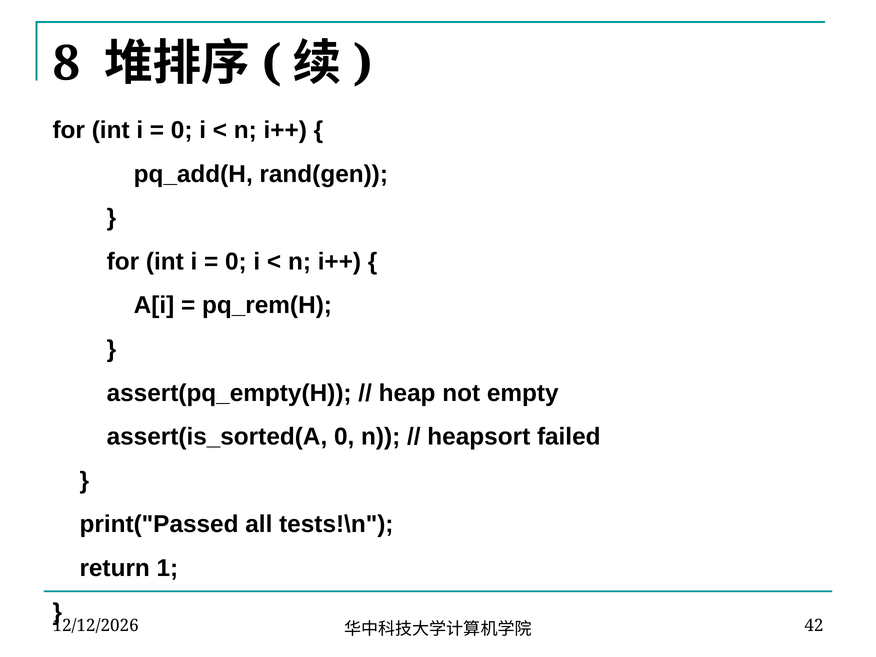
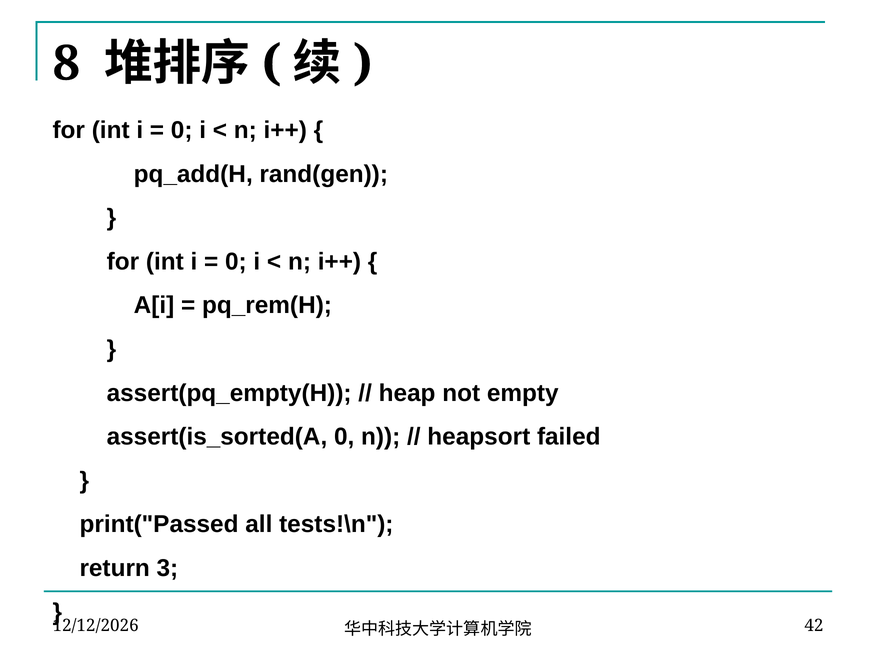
1: 1 -> 3 (167, 568)
